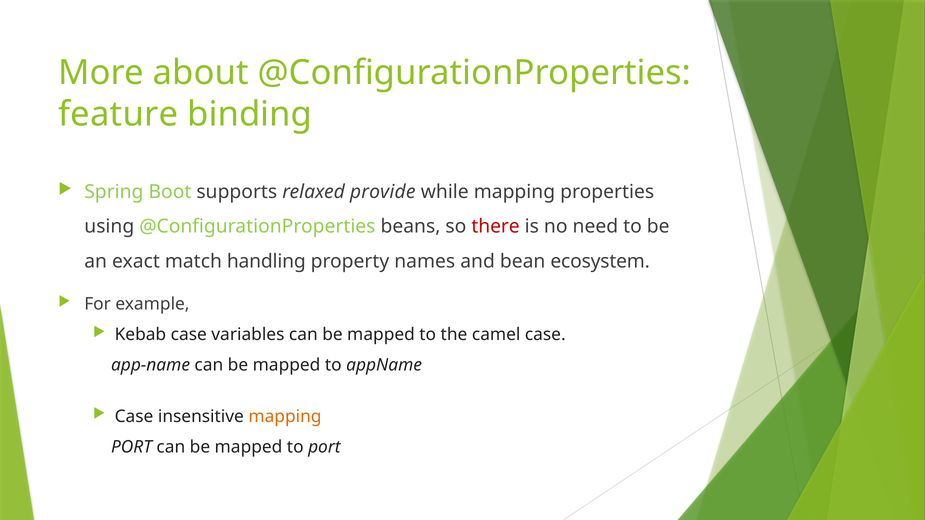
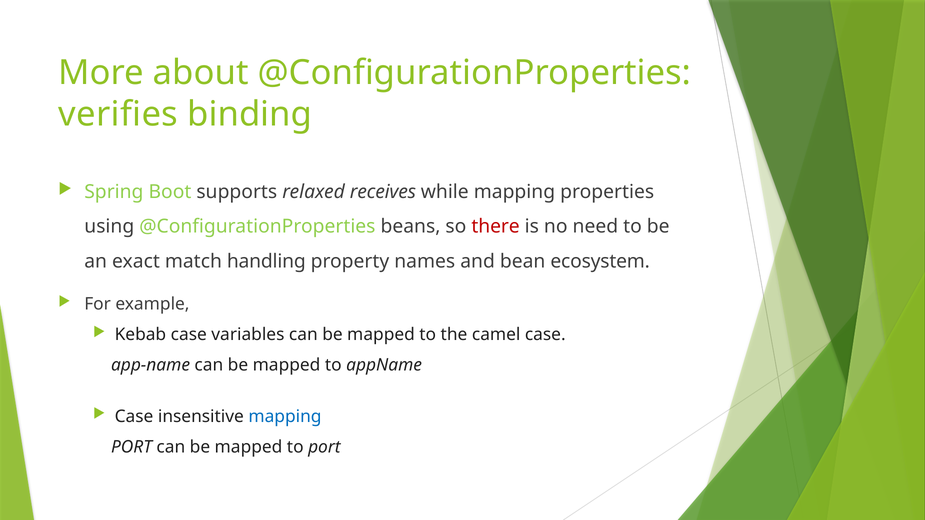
feature: feature -> verifies (118, 115)
provide: provide -> receives (383, 192)
mapping colour: orange -> blue (285, 417)
